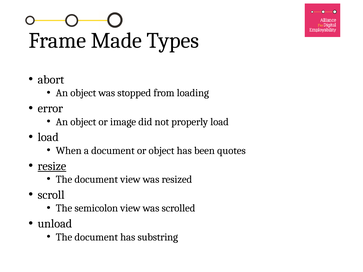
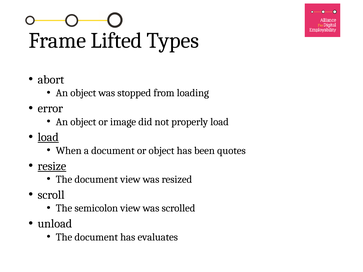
Made: Made -> Lifted (116, 41)
load underline: none -> present (48, 137)
substring: substring -> evaluates (158, 237)
